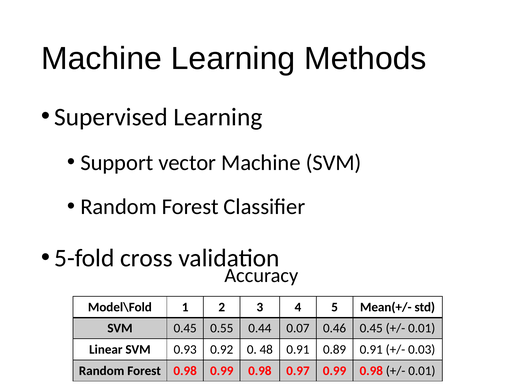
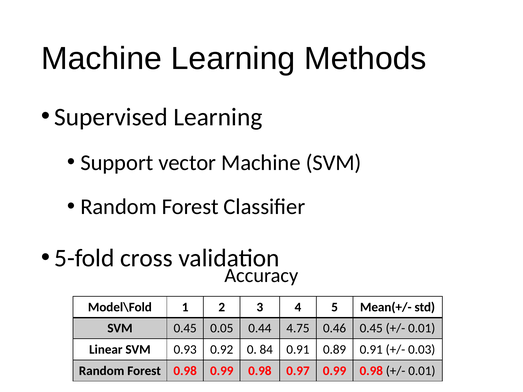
0.55: 0.55 -> 0.05 (222, 329)
0.07: 0.07 -> 4.75 (298, 329)
48: 48 -> 84 (266, 350)
